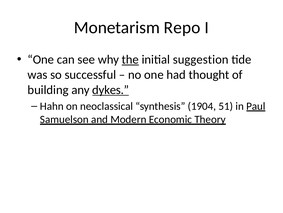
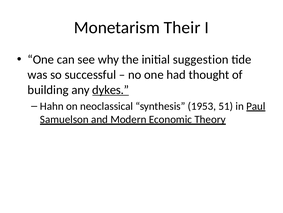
Repo: Repo -> Their (182, 27)
the underline: present -> none (130, 59)
1904: 1904 -> 1953 (202, 106)
